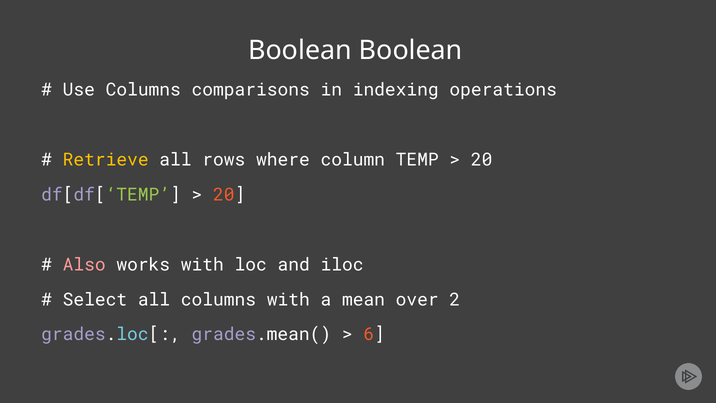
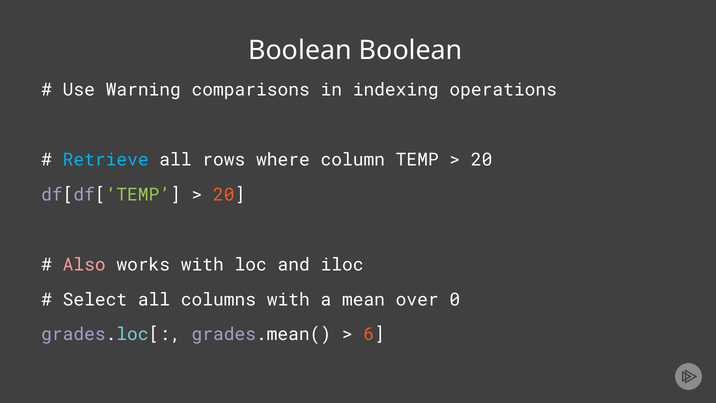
Use Columns: Columns -> Warning (143, 90)
Retrieve colour: yellow -> light blue (106, 160)
2: 2 -> 0 (455, 299)
